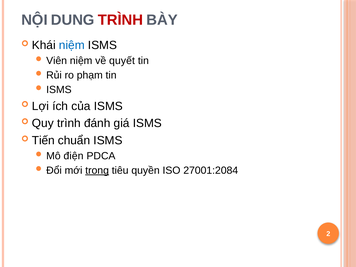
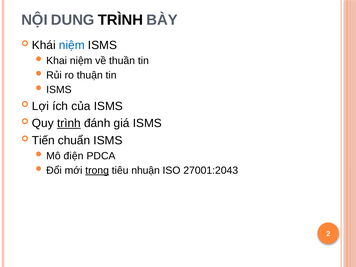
TRÌNH colour: red -> black (120, 20)
Viên: Viên -> Khai (57, 61)
quyết: quyết -> thuần (122, 61)
phạm: phạm -> thuận (90, 75)
trình underline: none -> present (69, 123)
quyền: quyền -> nhuận (146, 170)
27001:2084: 27001:2084 -> 27001:2043 (211, 170)
